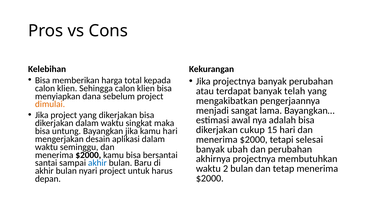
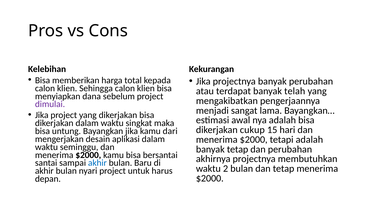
dimulai colour: orange -> purple (50, 104)
kamu hari: hari -> dari (170, 131)
tetapi selesai: selesai -> adalah (309, 140)
banyak ubah: ubah -> tetap (238, 149)
